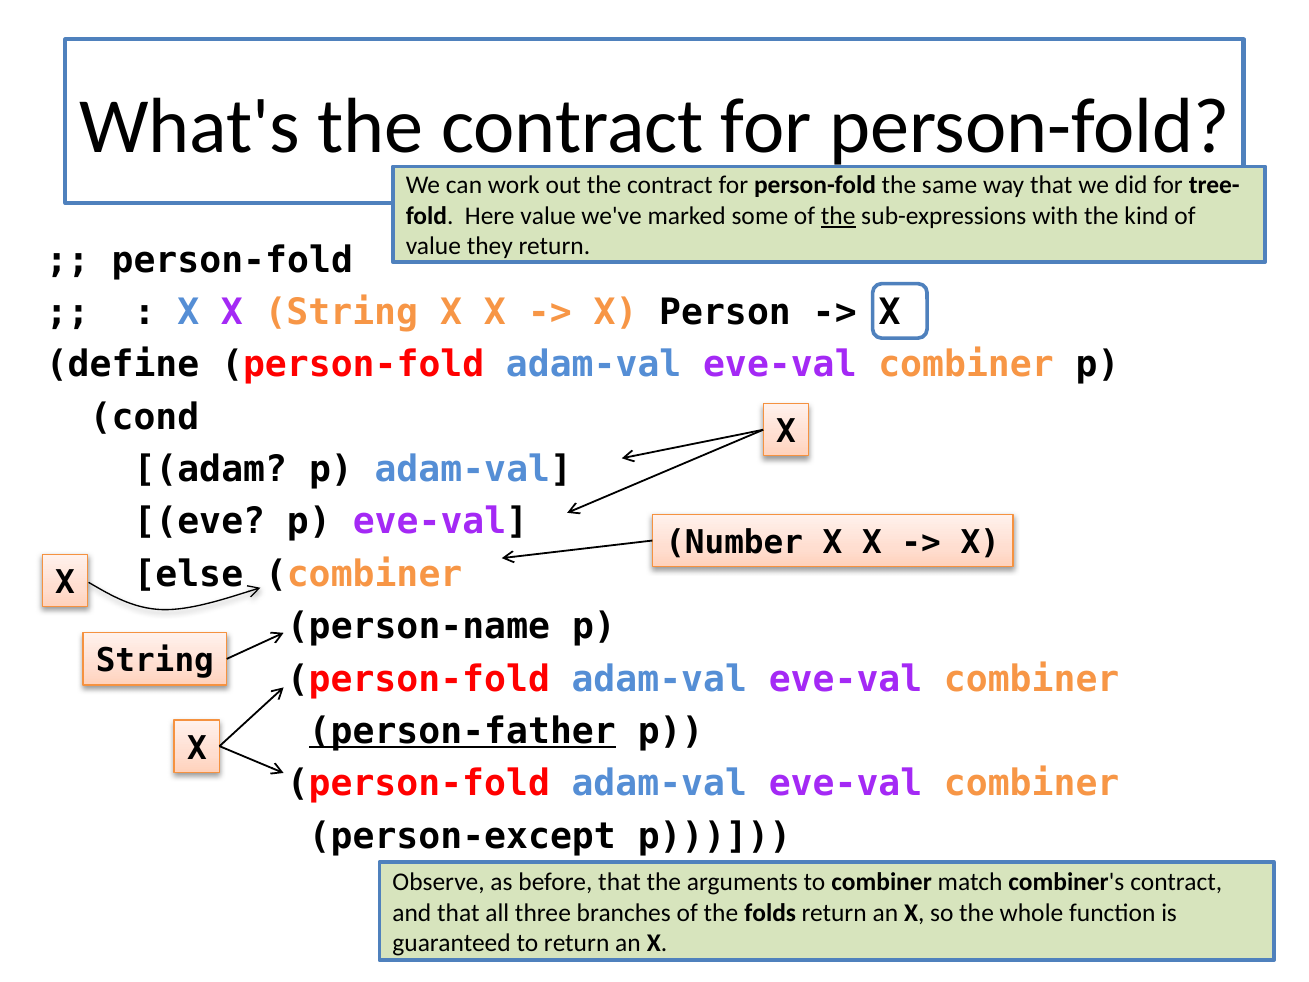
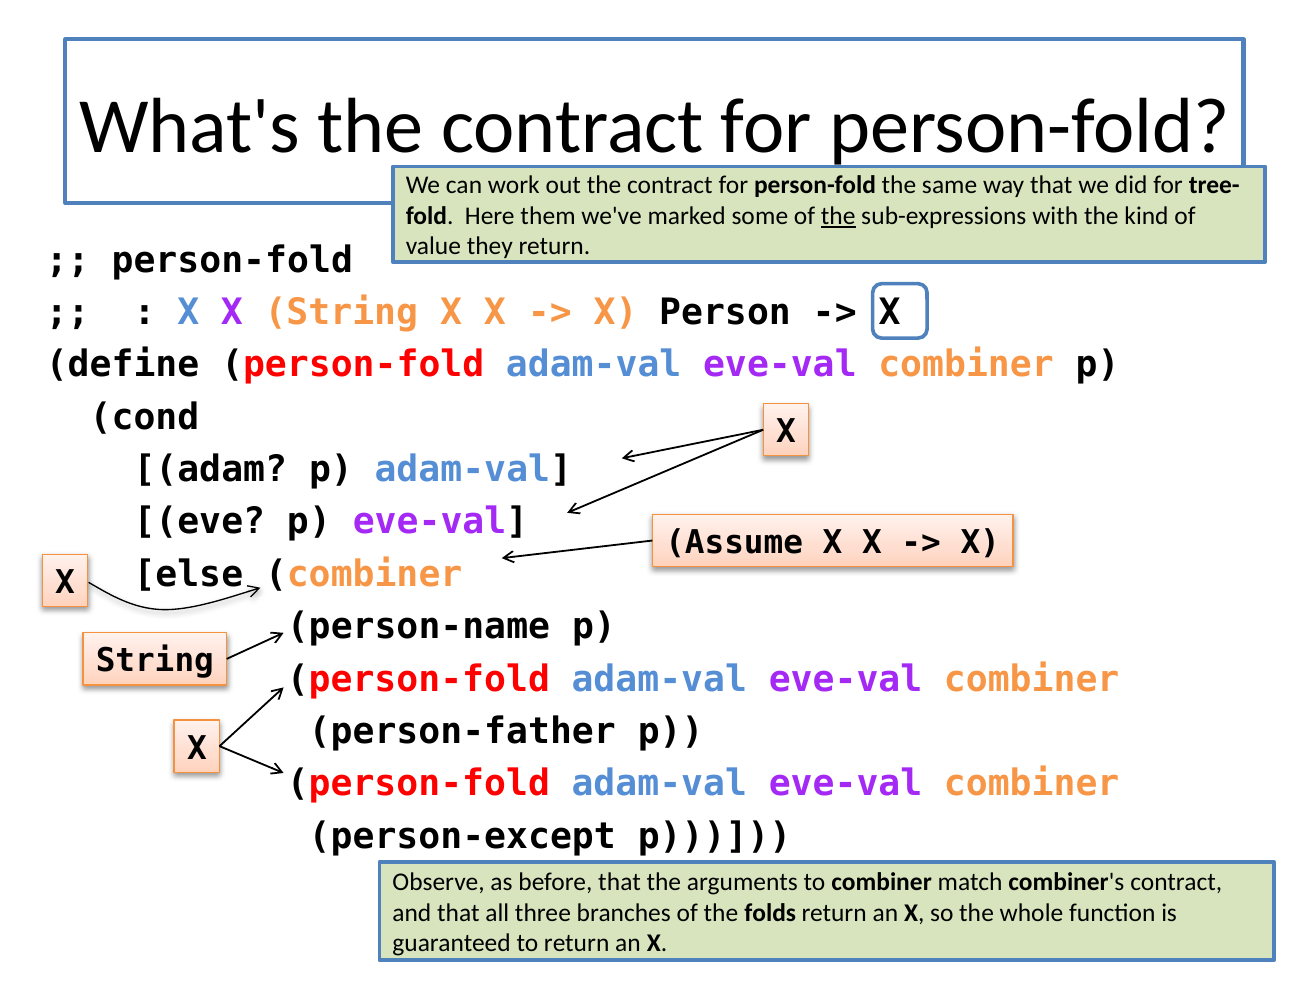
Here value: value -> them (548, 216)
Number: Number -> Assume (734, 543)
person-father underline: present -> none (462, 731)
